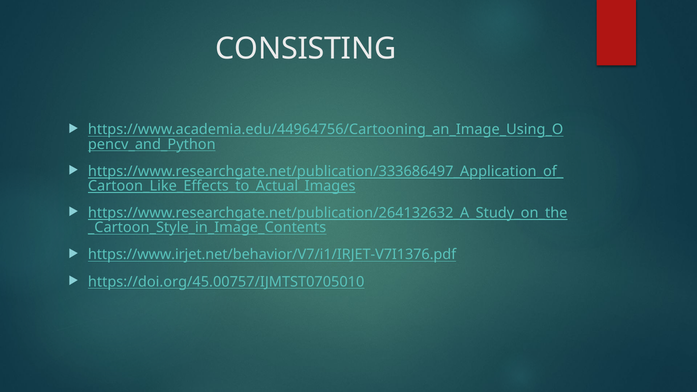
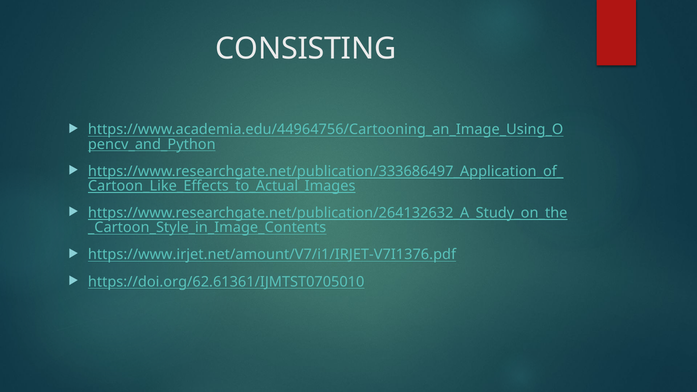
https://www.irjet.net/behavior/V7/i1/IRJET-V7I1376.pdf: https://www.irjet.net/behavior/V7/i1/IRJET-V7I1376.pdf -> https://www.irjet.net/amount/V7/i1/IRJET-V7I1376.pdf (272, 255)
https://doi.org/45.00757/IJMTST0705010: https://doi.org/45.00757/IJMTST0705010 -> https://doi.org/62.61361/IJMTST0705010 (226, 282)
